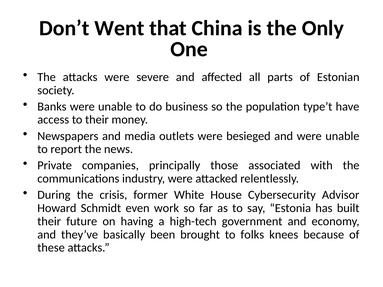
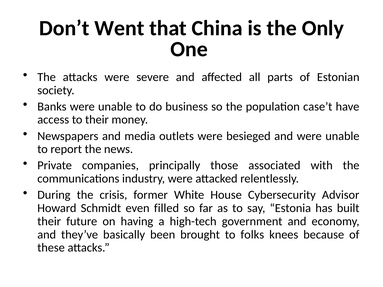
type’t: type’t -> case’t (318, 107)
work: work -> filled (166, 208)
